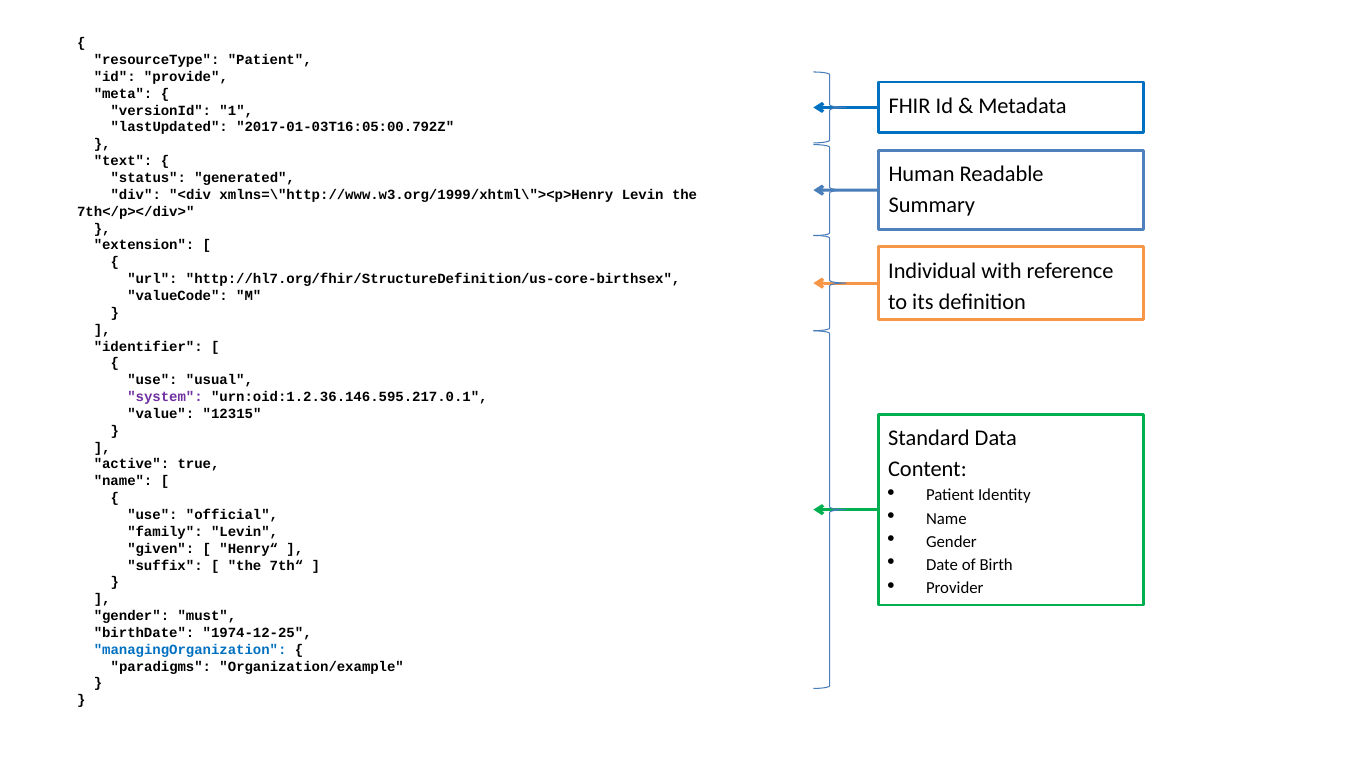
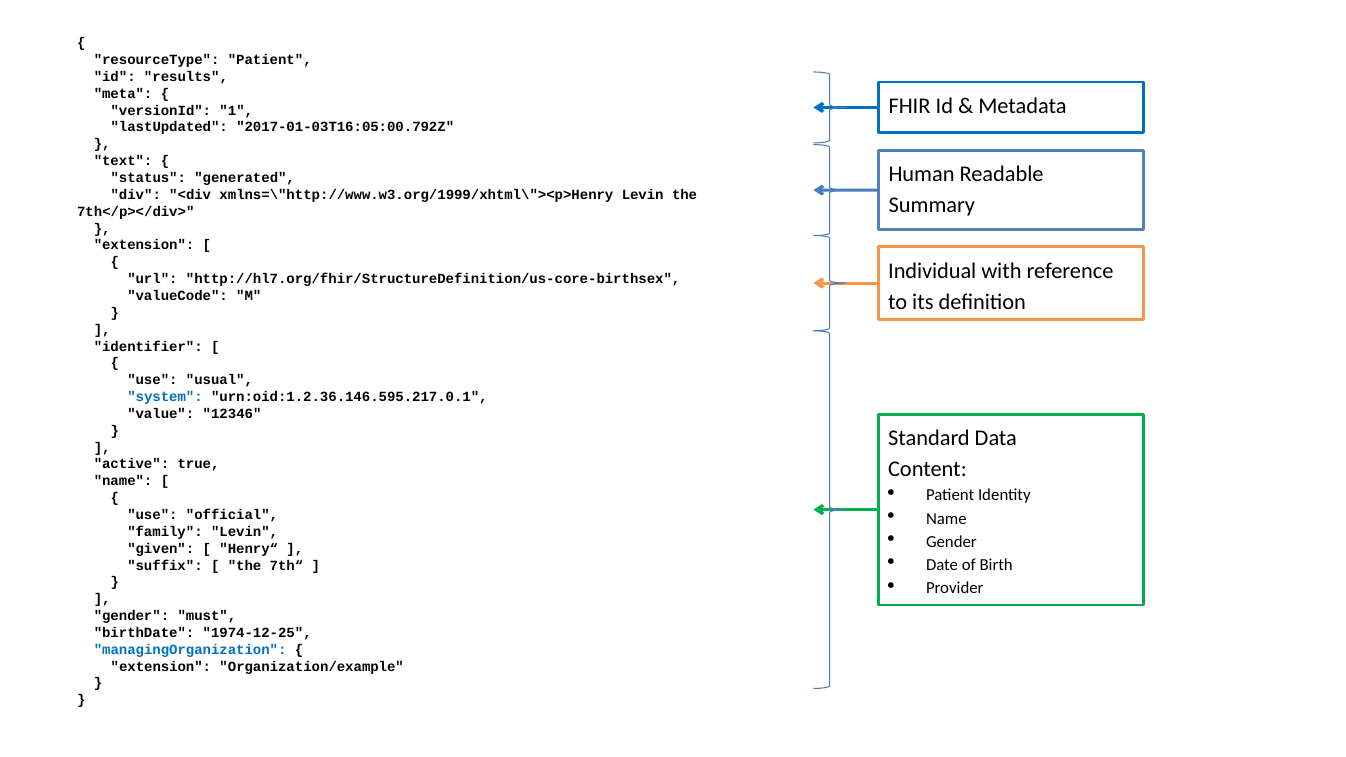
provide: provide -> results (186, 77)
system colour: purple -> blue (165, 397)
12315: 12315 -> 12346 (232, 414)
paradigms: paradigms -> extension (161, 667)
